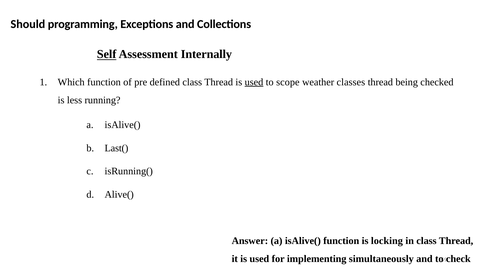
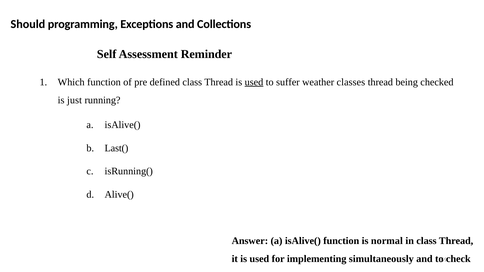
Self underline: present -> none (107, 54)
Internally: Internally -> Reminder (206, 54)
scope: scope -> suffer (288, 82)
less: less -> just (74, 100)
locking: locking -> normal (387, 241)
